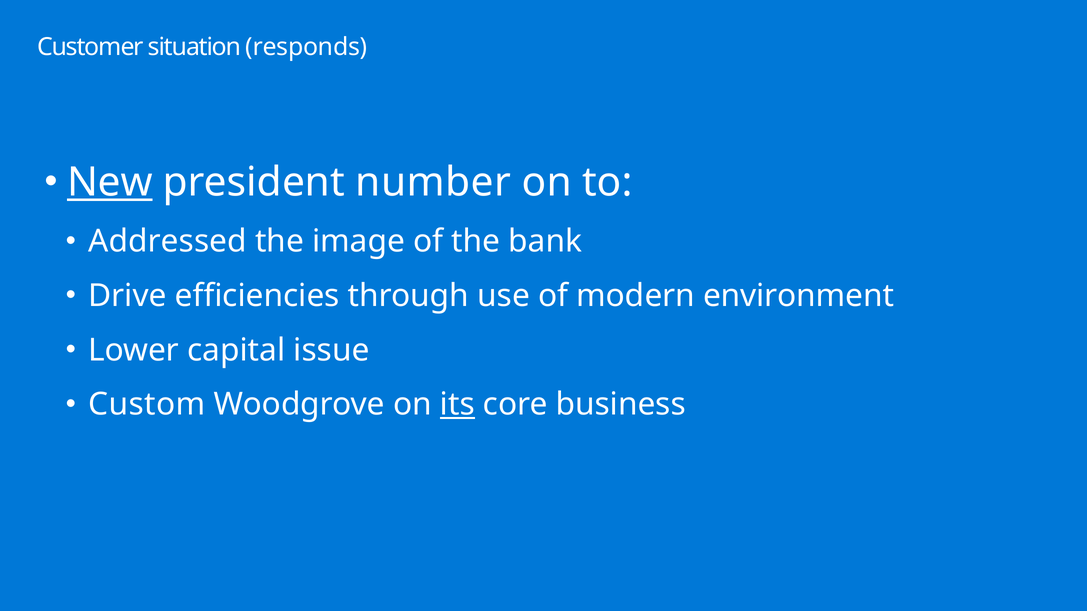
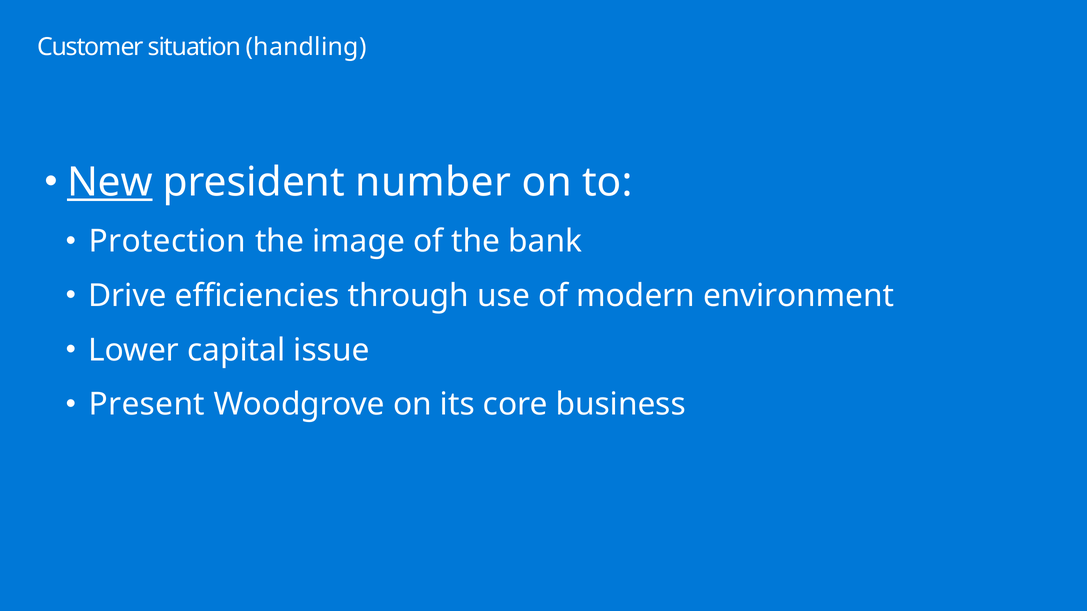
responds: responds -> handling (306, 47)
Addressed: Addressed -> Protection (167, 242)
Custom: Custom -> Present (147, 405)
its underline: present -> none (457, 405)
